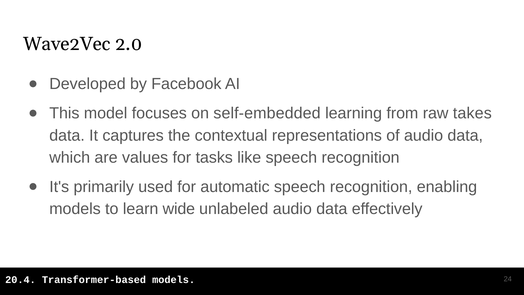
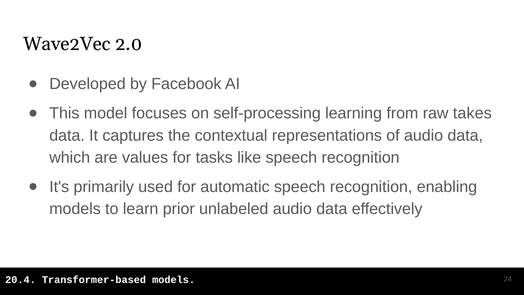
self-embedded: self-embedded -> self-processing (267, 113)
wide: wide -> prior (179, 209)
